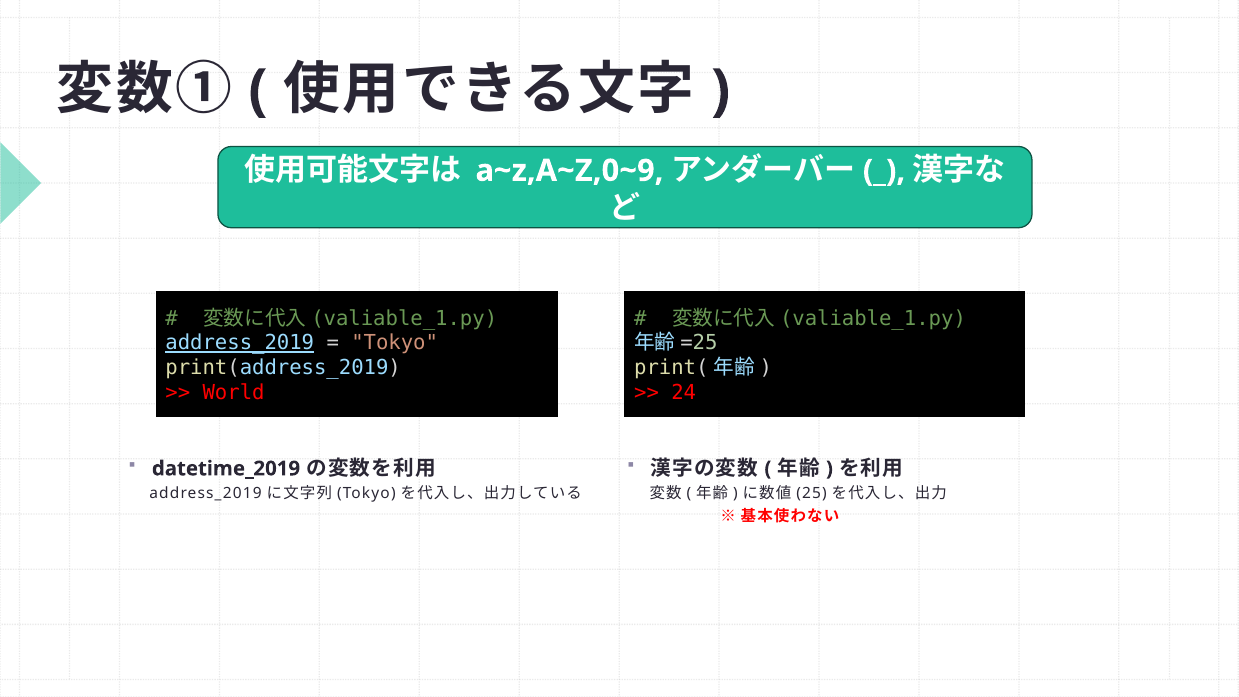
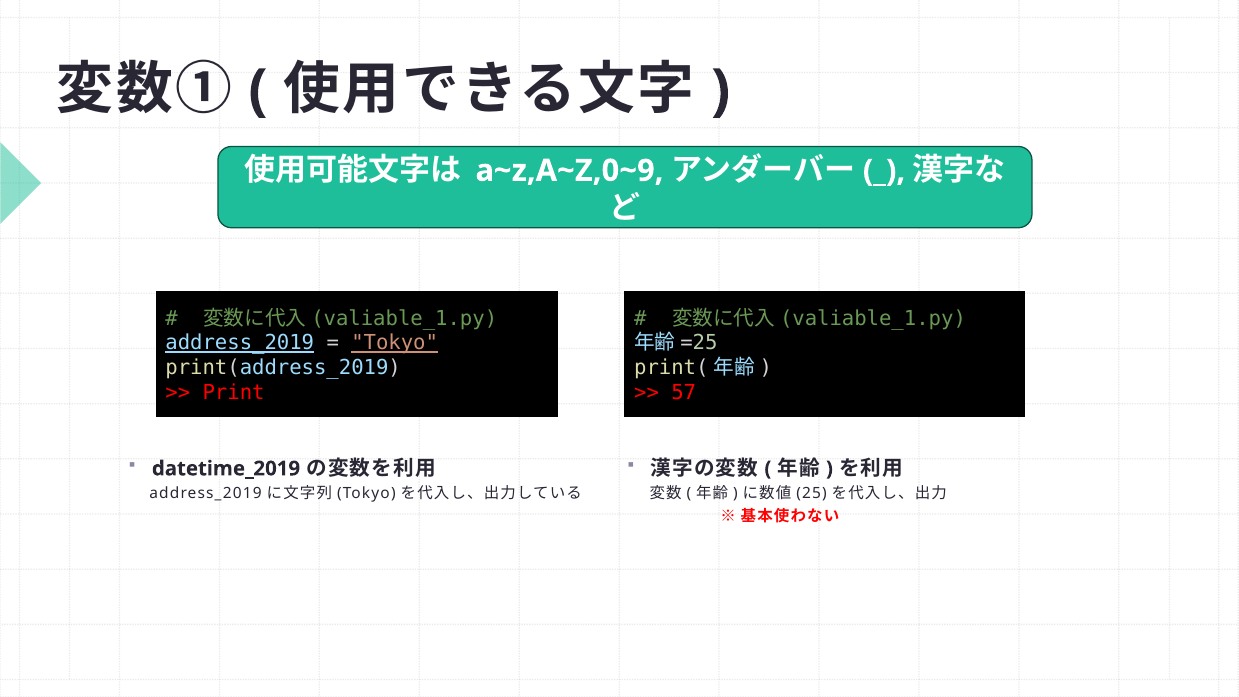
Tokyo underline: none -> present (395, 343)
World: World -> Print (234, 393)
24: 24 -> 57 (684, 393)
